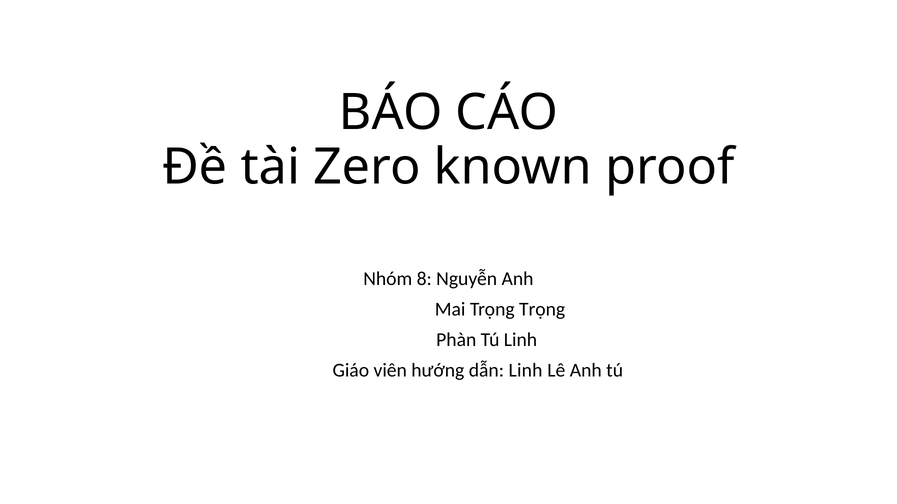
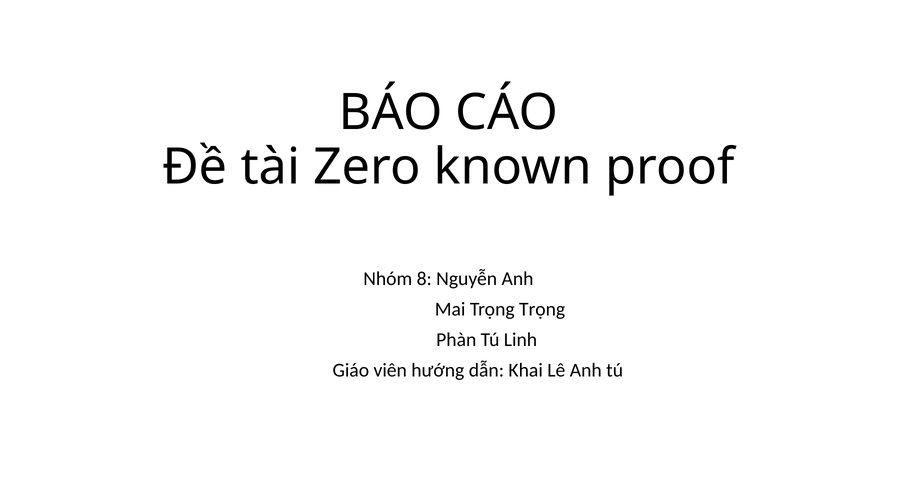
dẫn Linh: Linh -> Khai (526, 370)
